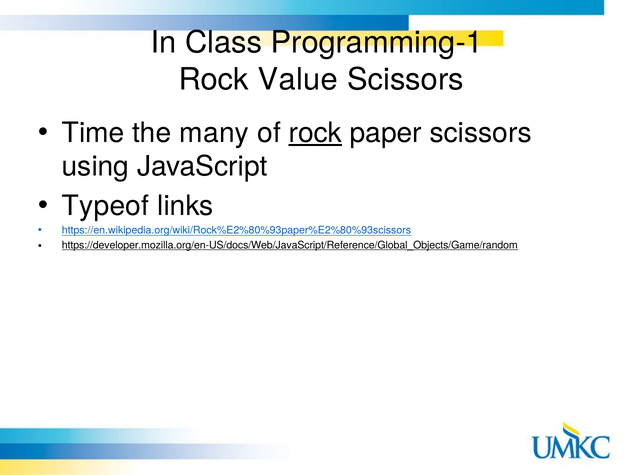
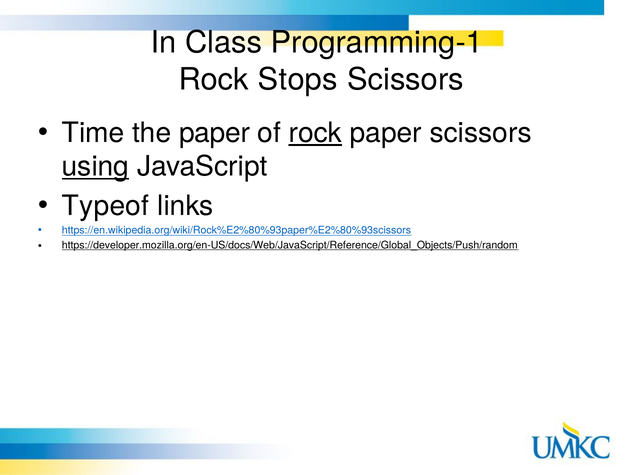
Value: Value -> Stops (298, 80)
the many: many -> paper (214, 133)
using underline: none -> present (95, 167)
https://developer.mozilla.org/en-US/docs/Web/JavaScript/Reference/Global_Objects/Game/random: https://developer.mozilla.org/en-US/docs/Web/JavaScript/Reference/Global_Objects/Game/random -> https://developer.mozilla.org/en-US/docs/Web/JavaScript/Reference/Global_Objects/Push/random (290, 245)
